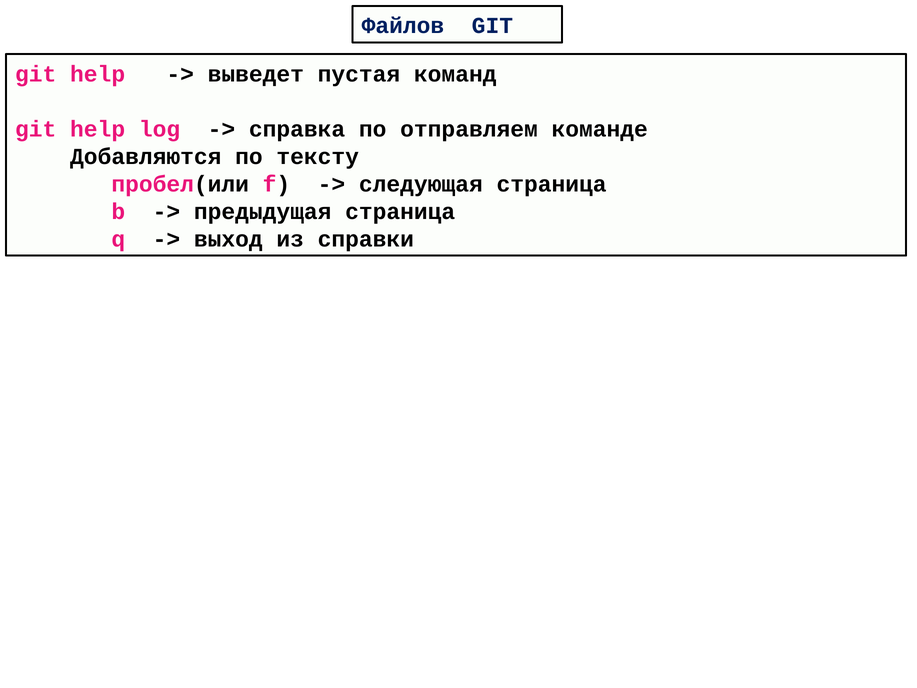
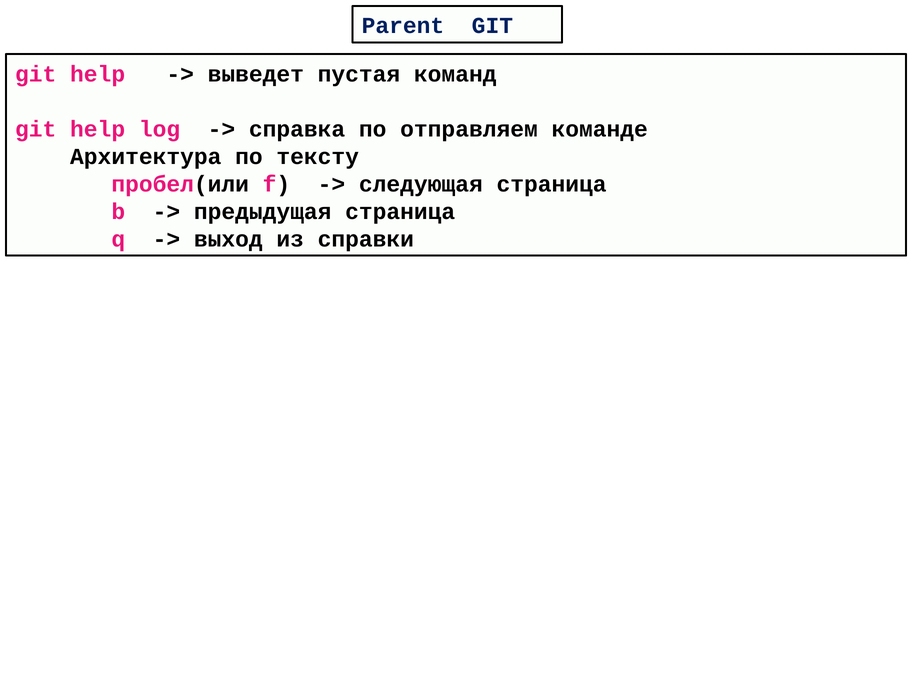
Файлов: Файлов -> Parent (403, 26)
Добавляются: Добавляются -> Архитектура (146, 156)
